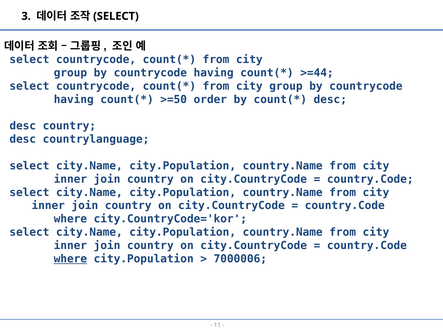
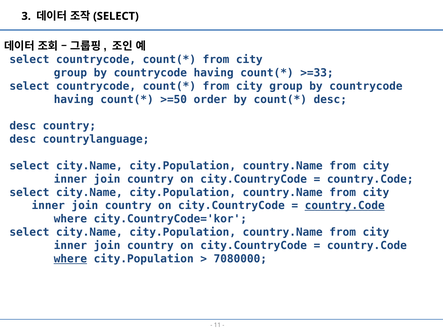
>=44: >=44 -> >=33 (317, 73)
country.Code underline: none -> present (345, 206)
7000006: 7000006 -> 7080000 (240, 259)
